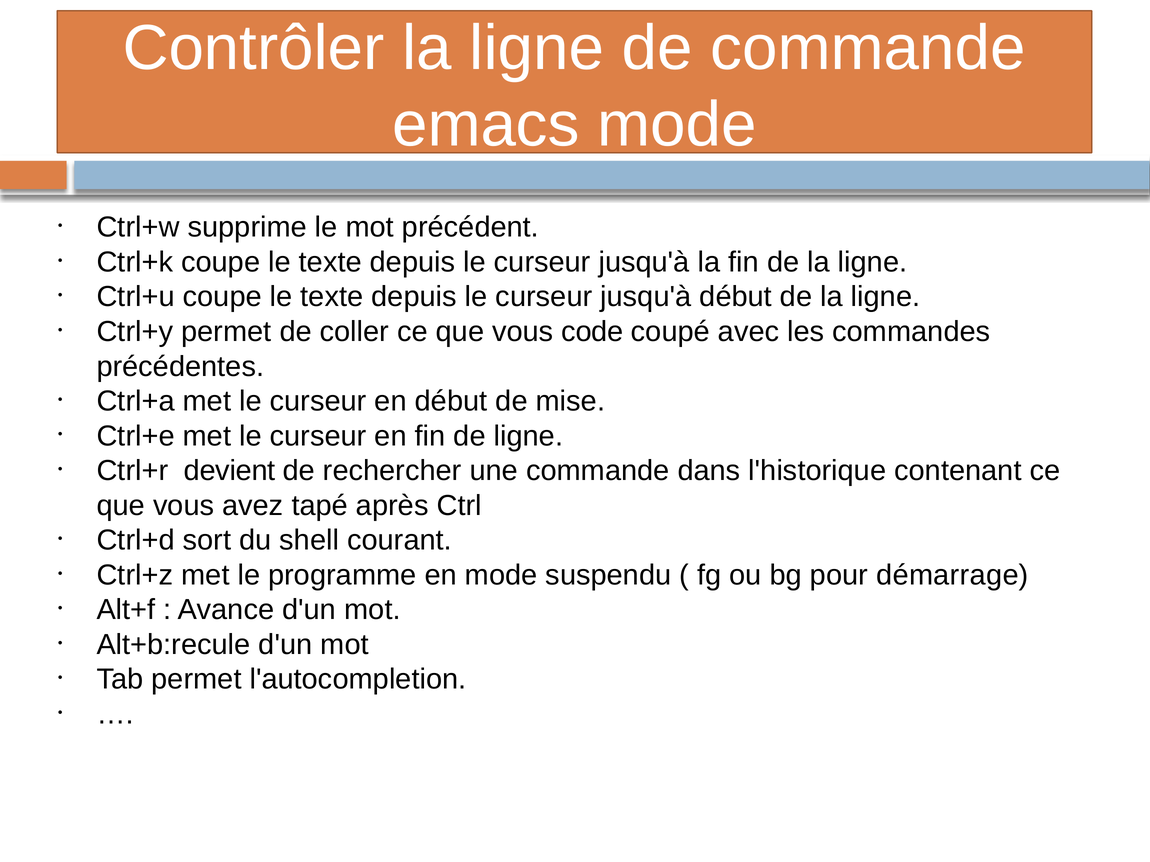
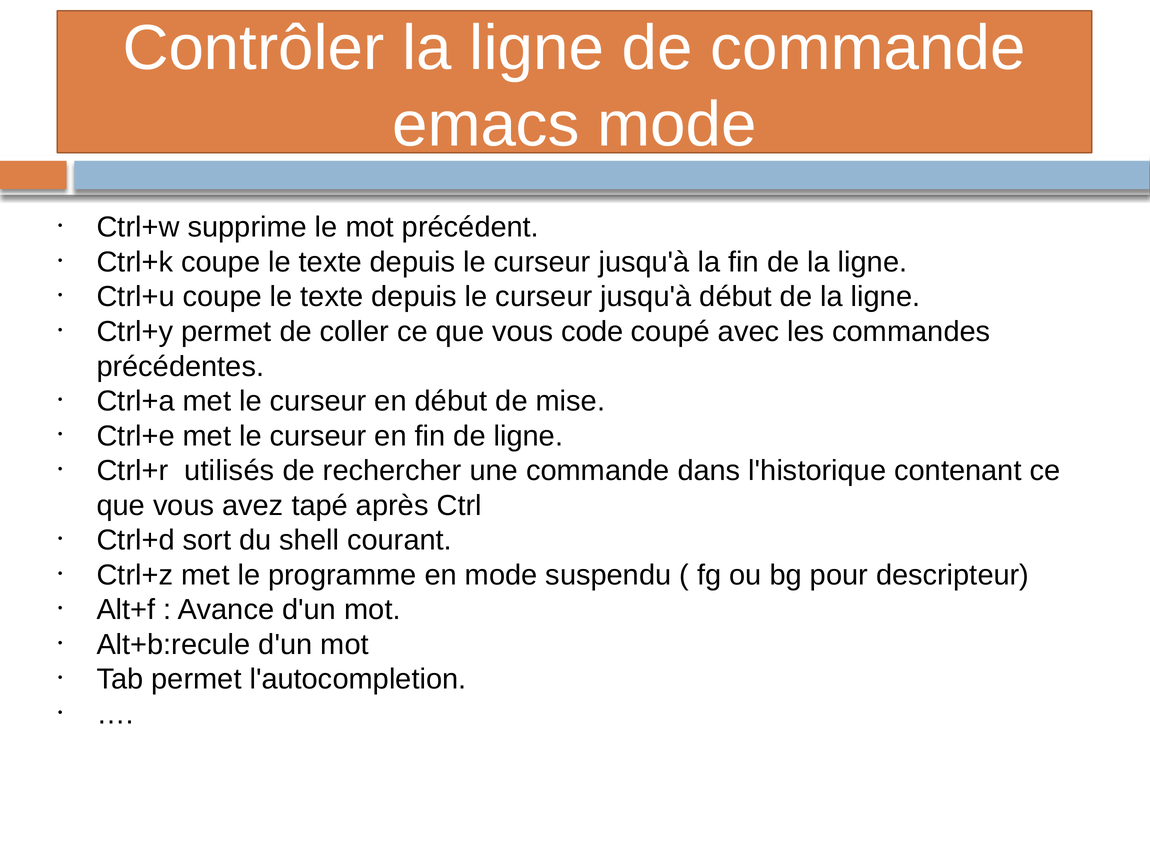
devient: devient -> utilisés (229, 471)
démarrage: démarrage -> descripteur (953, 575)
